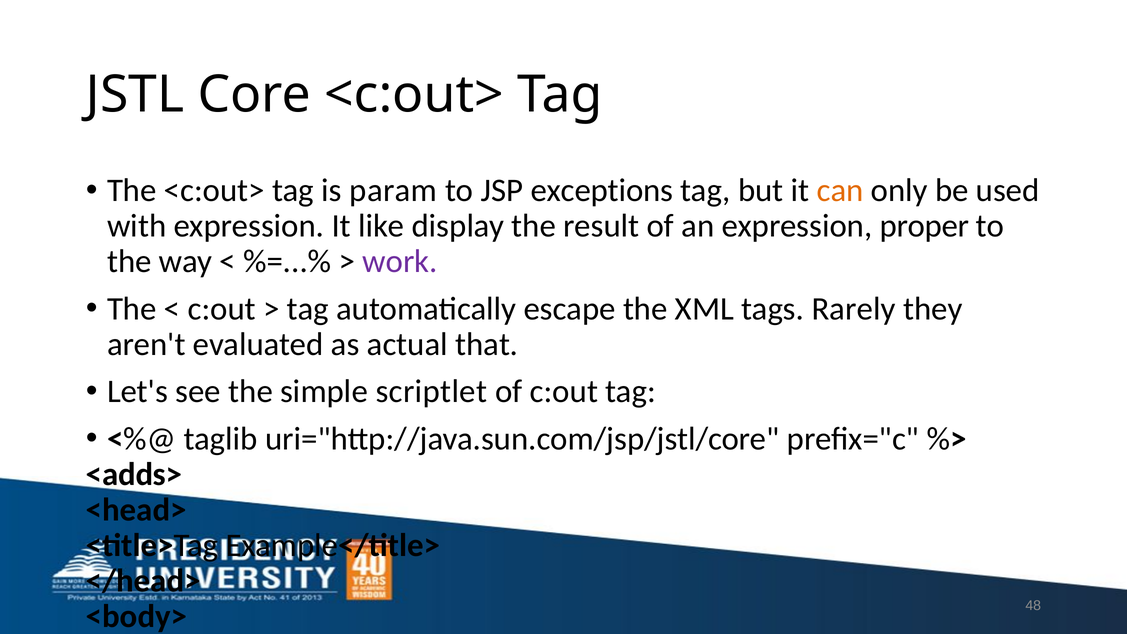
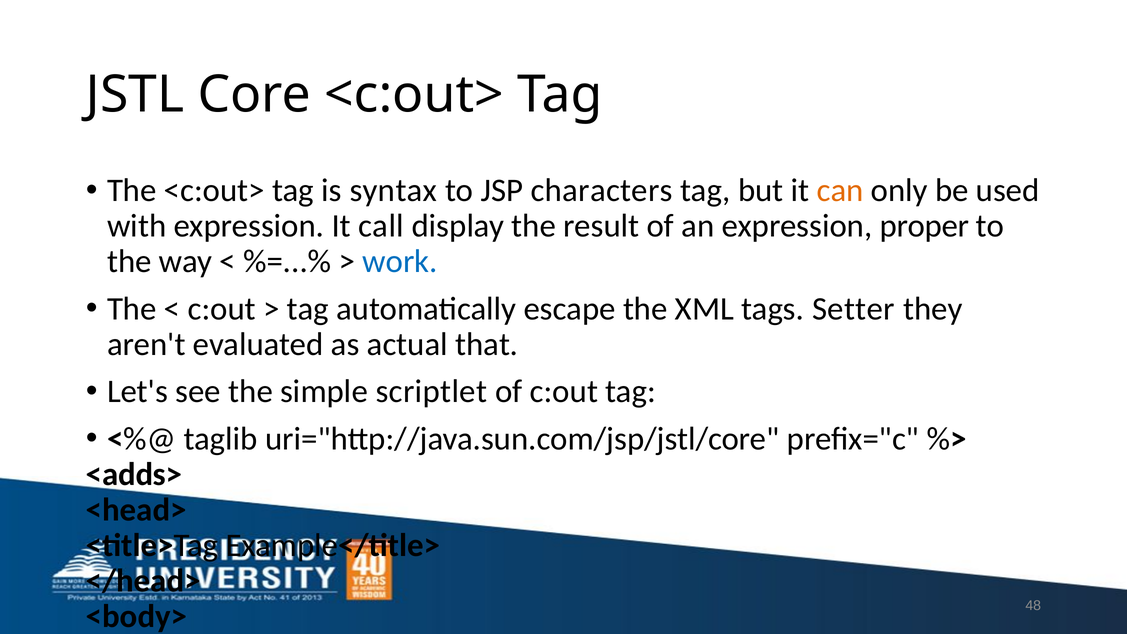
param: param -> syntax (393, 191)
exceptions: exceptions -> characters (602, 191)
like: like -> call (381, 226)
work colour: purple -> blue (400, 262)
Rarely: Rarely -> Setter (853, 309)
